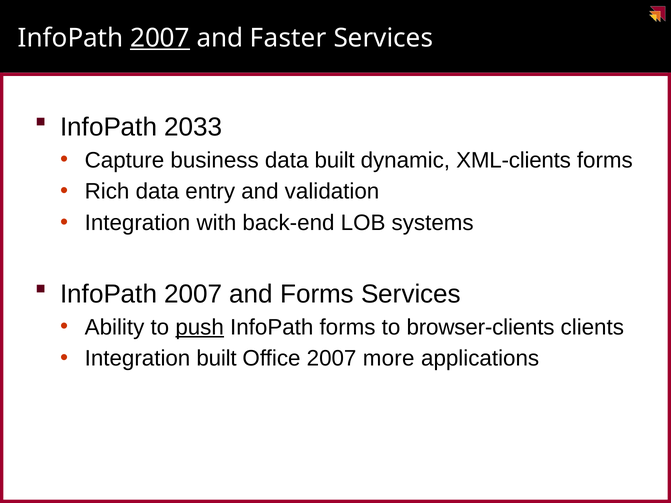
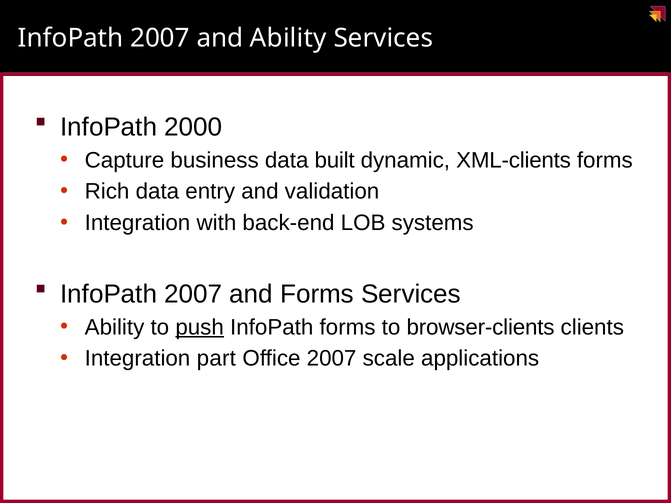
2007 underline: present -> none (160, 38)
and Faster: Faster -> Ability (288, 38)
2033: 2033 -> 2000 (193, 127)
Integration built: built -> part (216, 359)
more: more -> scale (389, 359)
